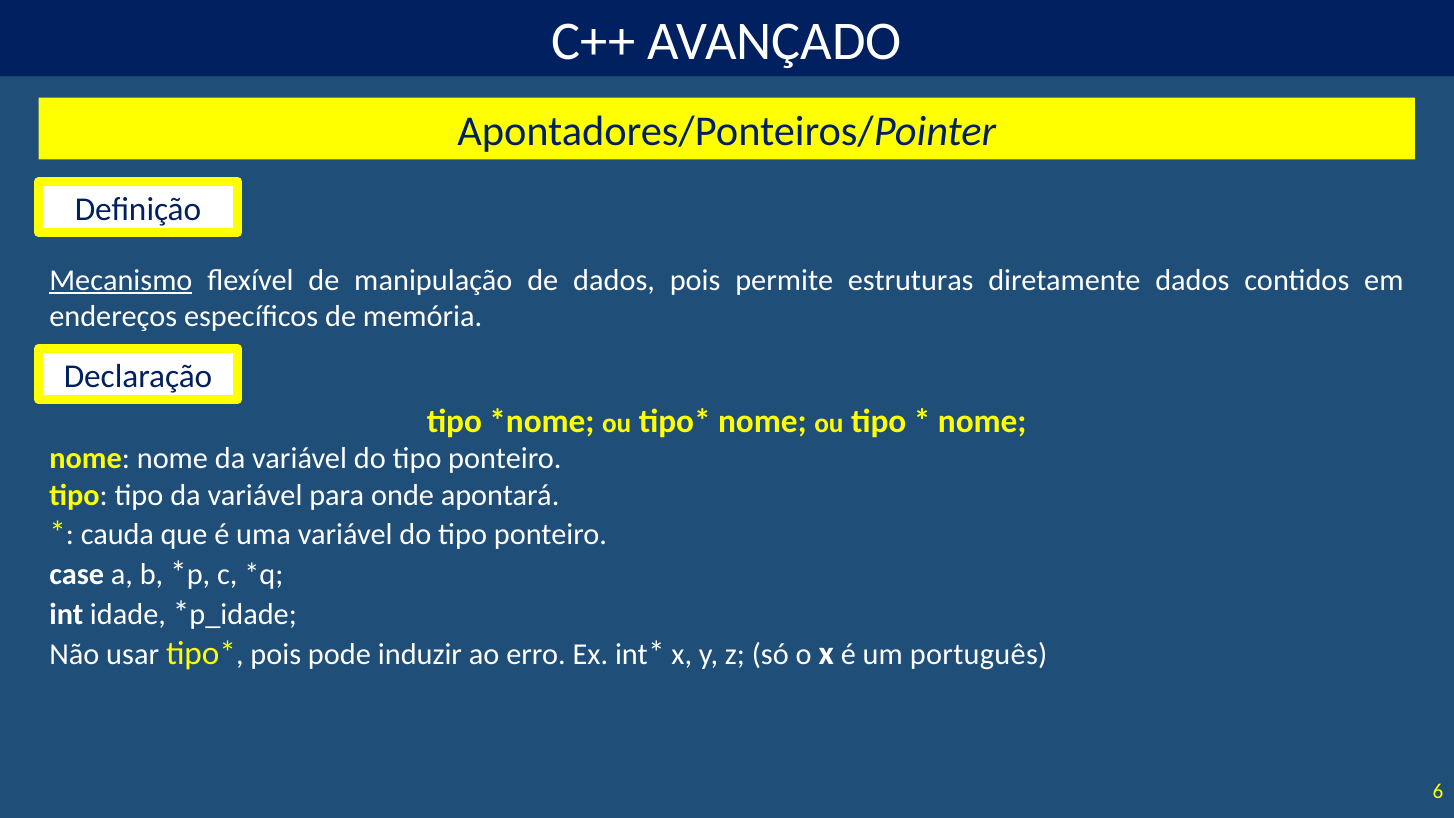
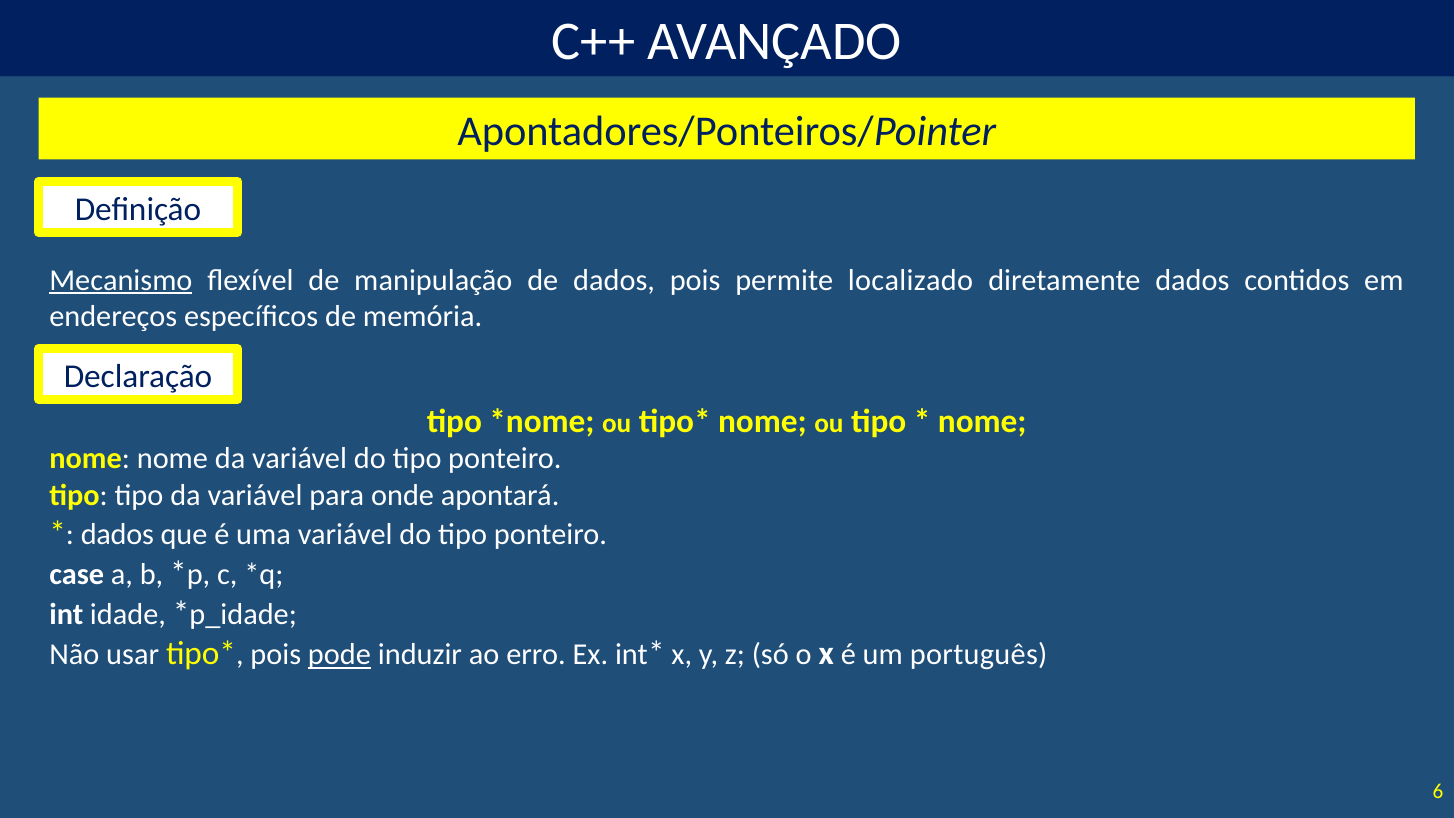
estruturas: estruturas -> localizado (911, 280)
cauda: cauda -> dados (117, 535)
pode underline: none -> present (339, 655)
